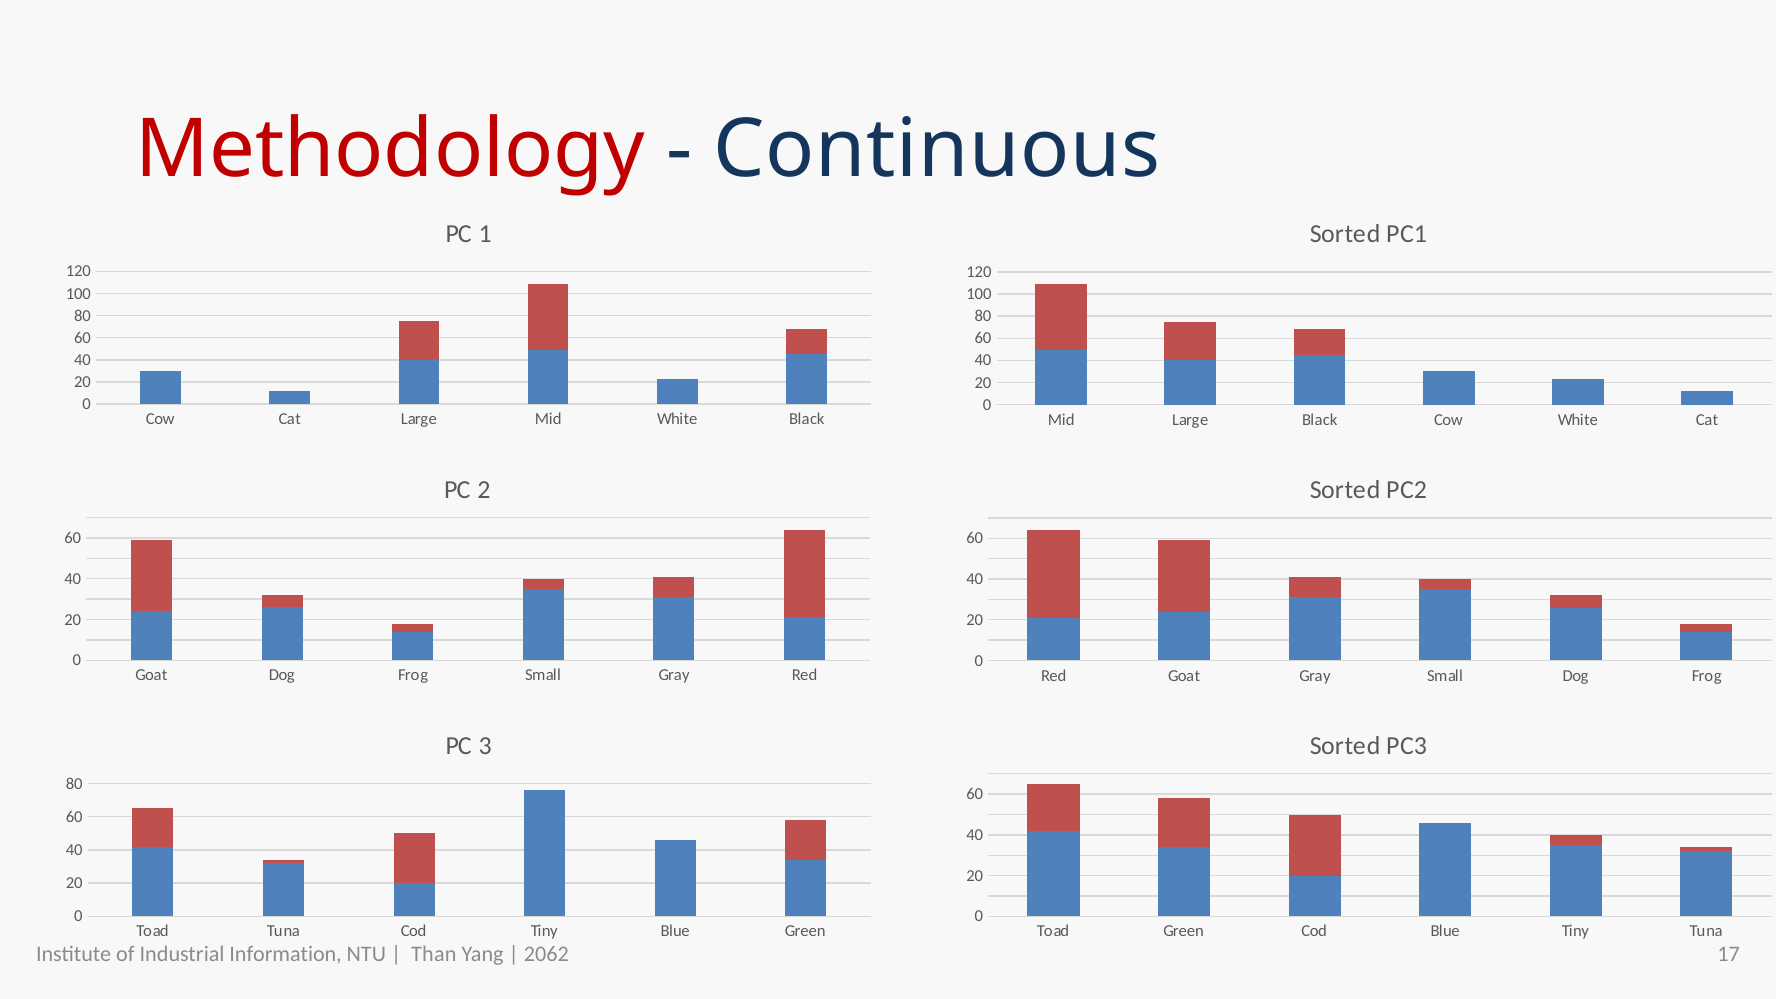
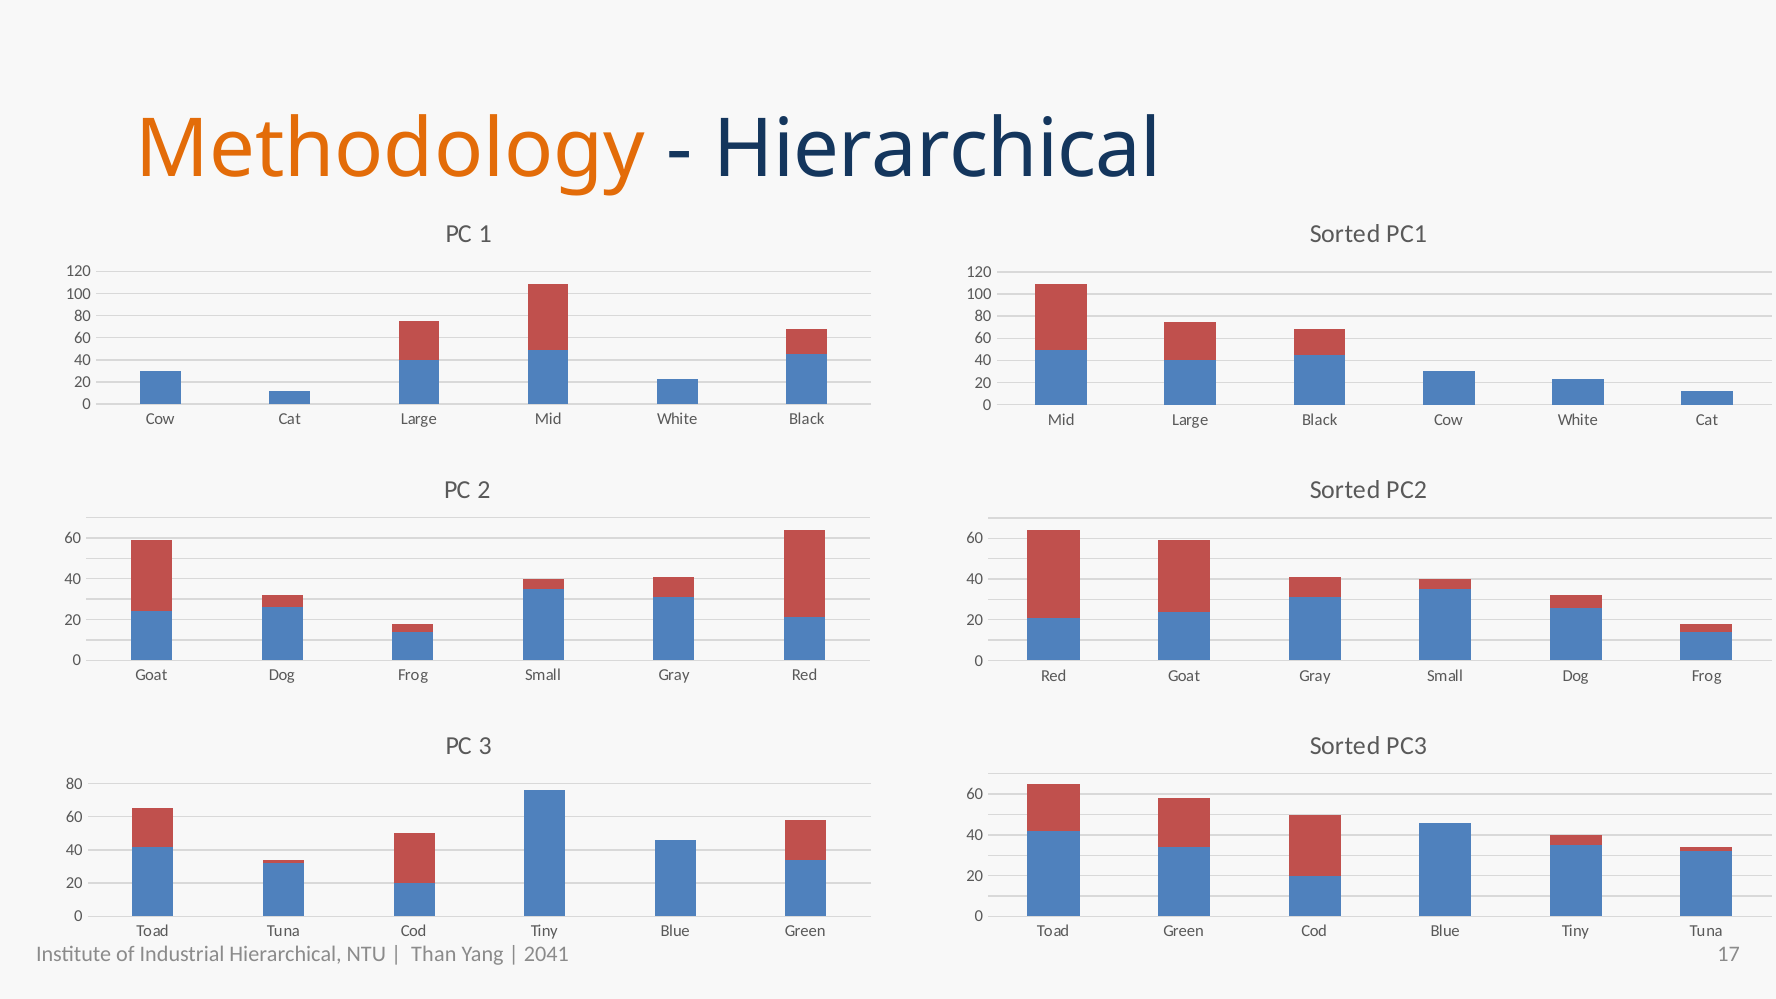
Methodology colour: red -> orange (390, 149)
Continuous: Continuous -> Hierarchical (938, 149)
Industrial Information: Information -> Hierarchical (286, 954)
2062: 2062 -> 2041 (546, 954)
